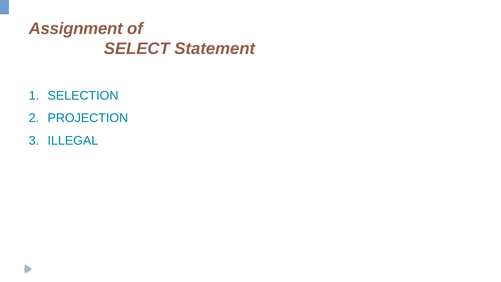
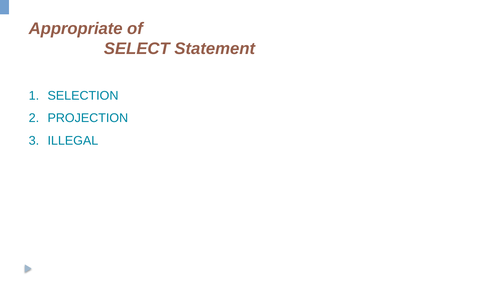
Assignment: Assignment -> Appropriate (76, 29)
